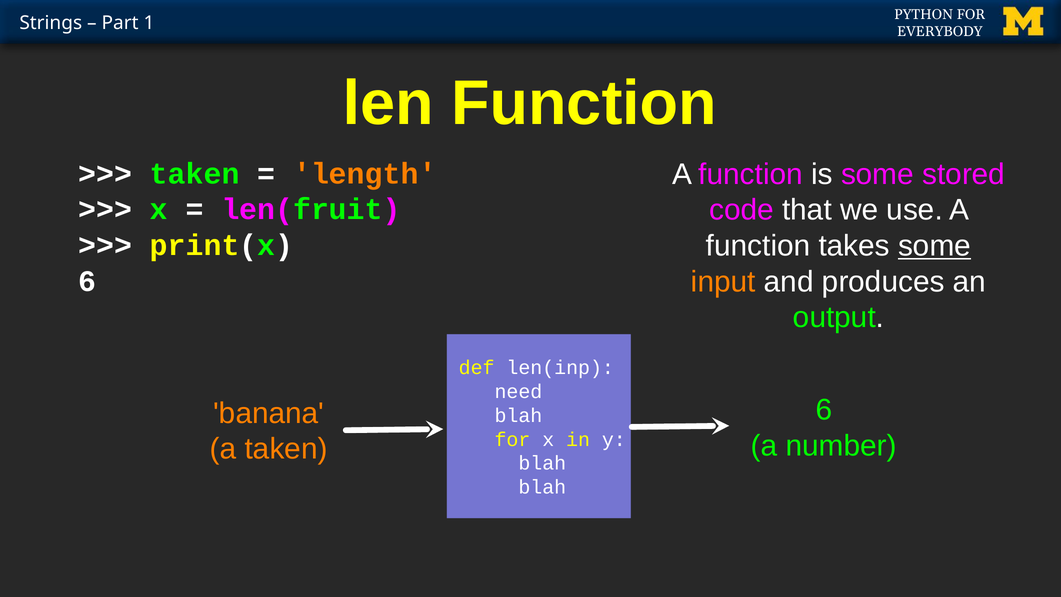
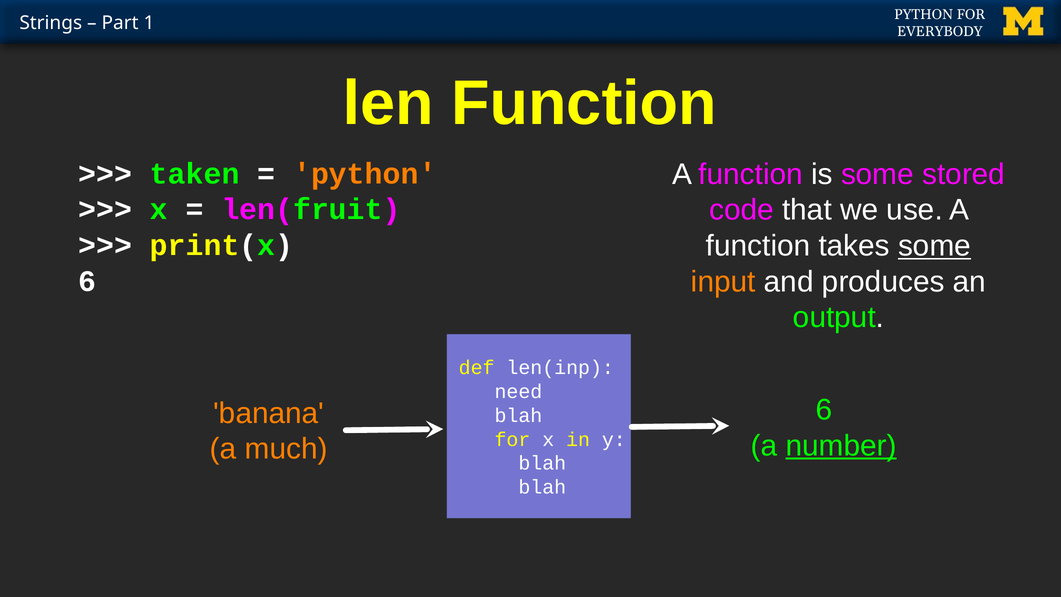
length: length -> python (365, 174)
number underline: none -> present (841, 446)
a taken: taken -> much (286, 449)
